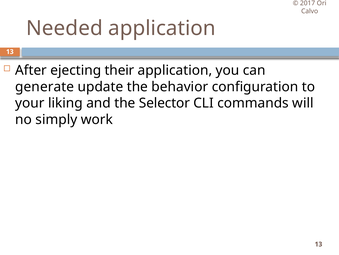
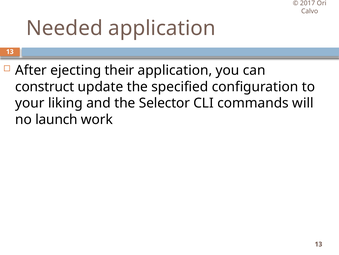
generate: generate -> construct (45, 87)
behavior: behavior -> specified (180, 87)
simply: simply -> launch (56, 119)
